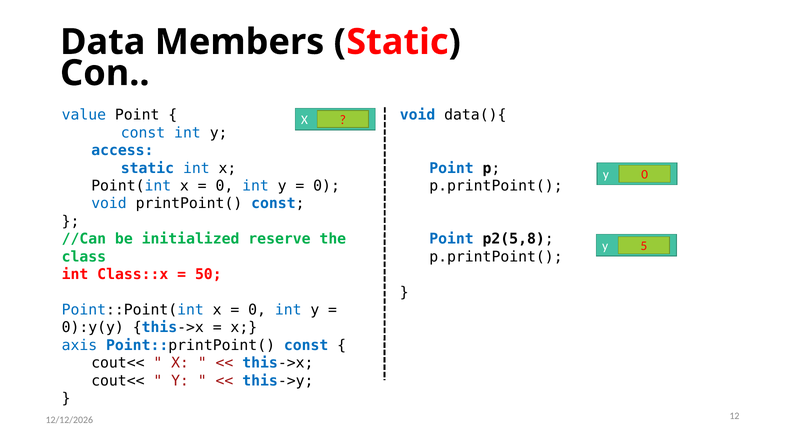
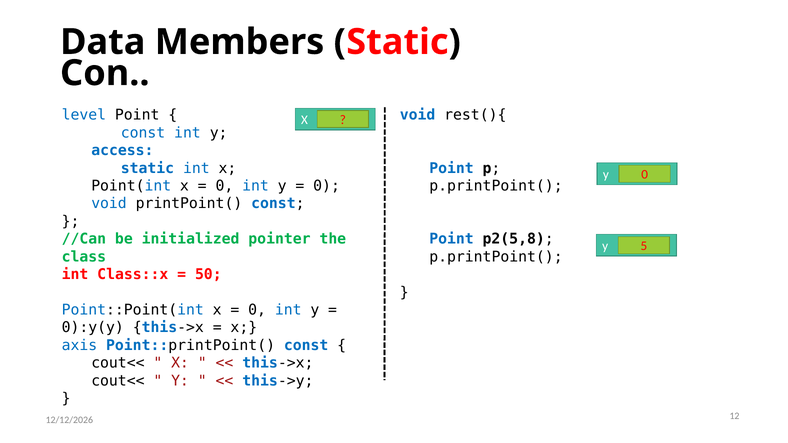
value: value -> level (84, 115)
data(){: data(){ -> rest(){ (475, 115)
reserve: reserve -> pointer (279, 239)
